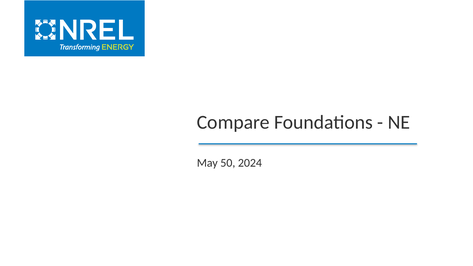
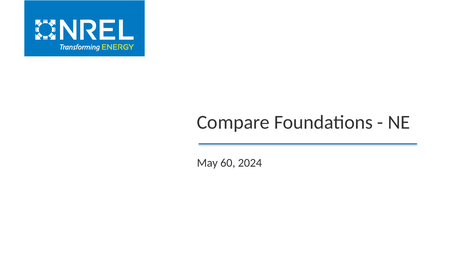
50: 50 -> 60 (228, 163)
